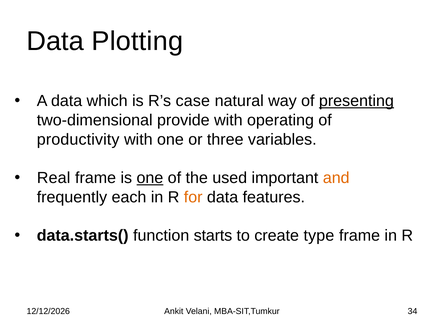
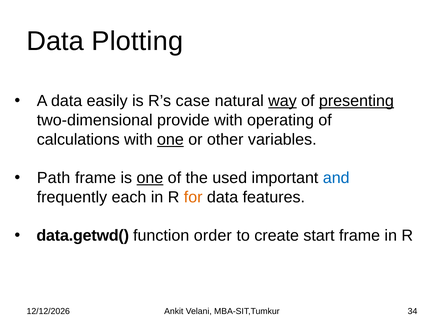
which: which -> easily (107, 101)
way underline: none -> present (282, 101)
productivity: productivity -> calculations (78, 139)
one underline: none -> present (170, 139)
three: three -> other (225, 139)
Real: Real -> Path (54, 178)
and colour: orange -> blue (336, 178)
data.starts(: data.starts( -> data.getwd( (83, 236)
starts: starts -> order (213, 236)
type: type -> start (319, 236)
